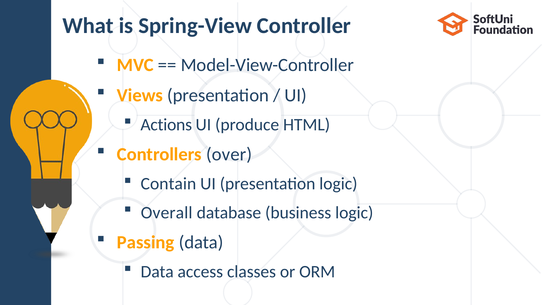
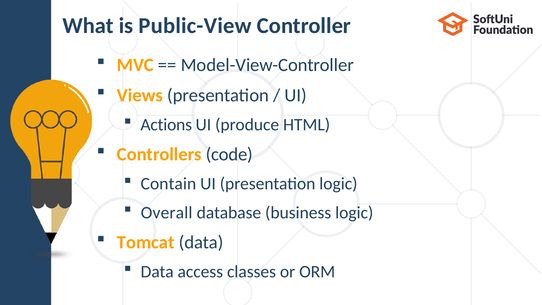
Spring-View: Spring-View -> Public-View (195, 26)
over: over -> code (229, 154)
Passing: Passing -> Tomcat (146, 242)
